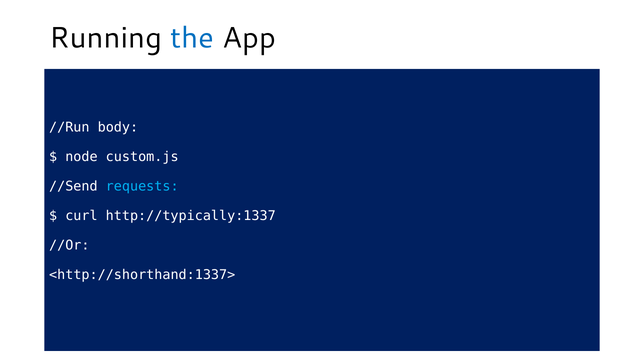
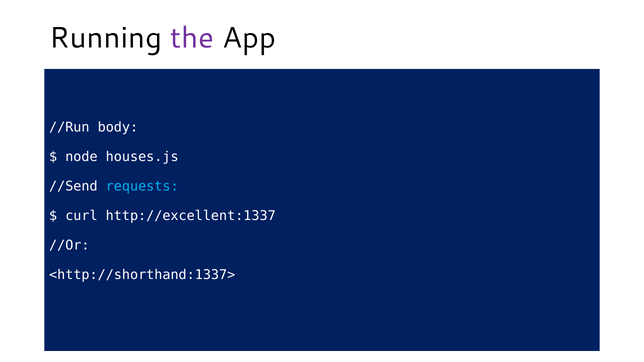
the colour: blue -> purple (192, 38)
custom.js: custom.js -> houses.js (142, 157)
http://typically:1337: http://typically:1337 -> http://excellent:1337 (191, 216)
